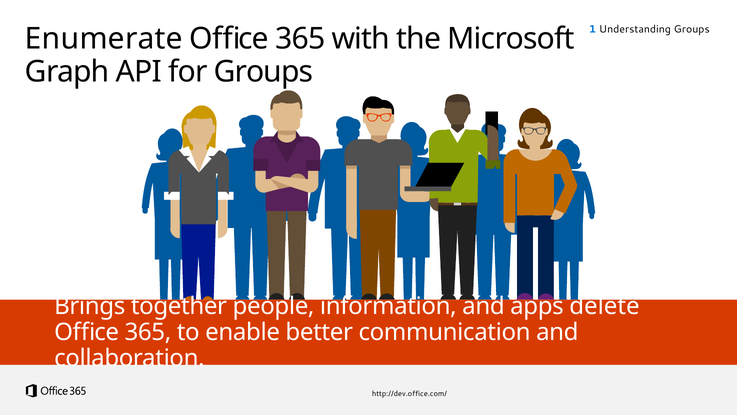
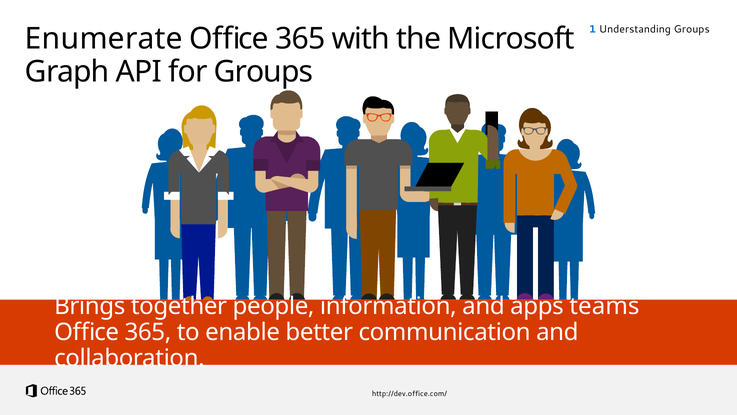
delete: delete -> teams (604, 306)
